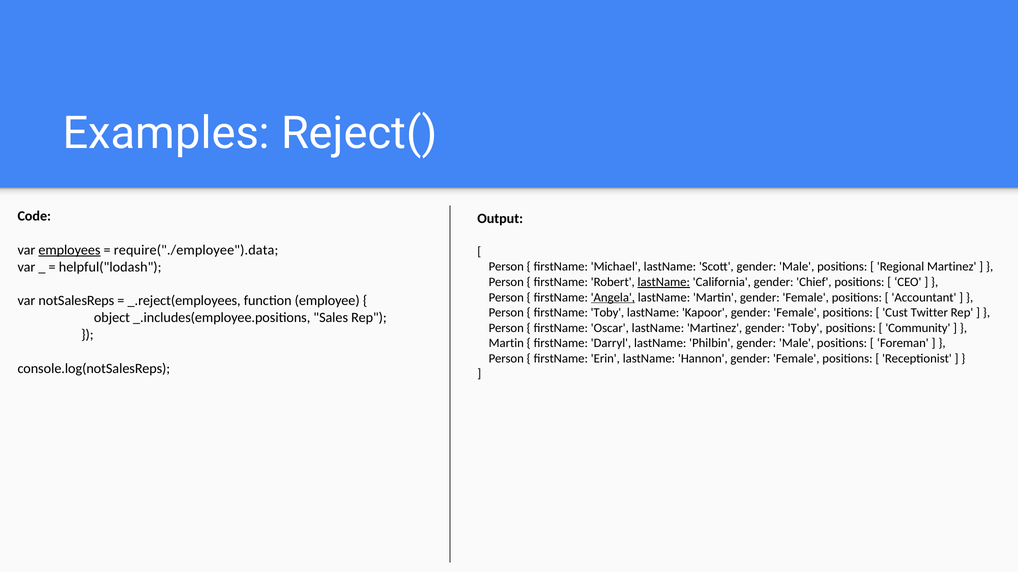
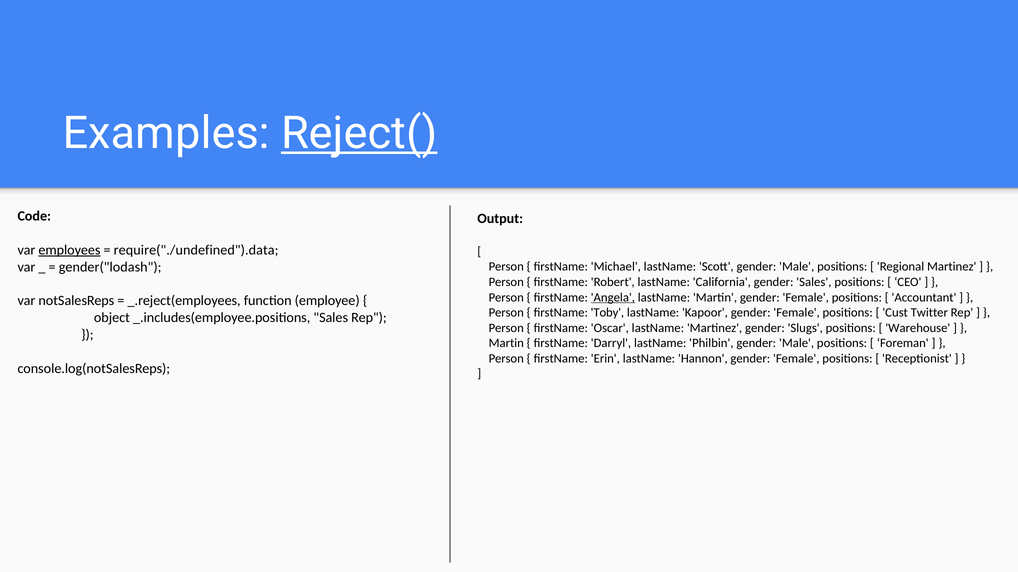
Reject( underline: none -> present (359, 133)
require("./employee").data: require("./employee").data -> require("./undefined").data (196, 250)
helpful("lodash: helpful("lodash -> gender("lodash (110, 267)
lastName underline: present -> none (664, 282)
gender Chief: Chief -> Sales (814, 282)
gender Toby: Toby -> Slugs (805, 328)
Community: Community -> Warehouse (918, 328)
